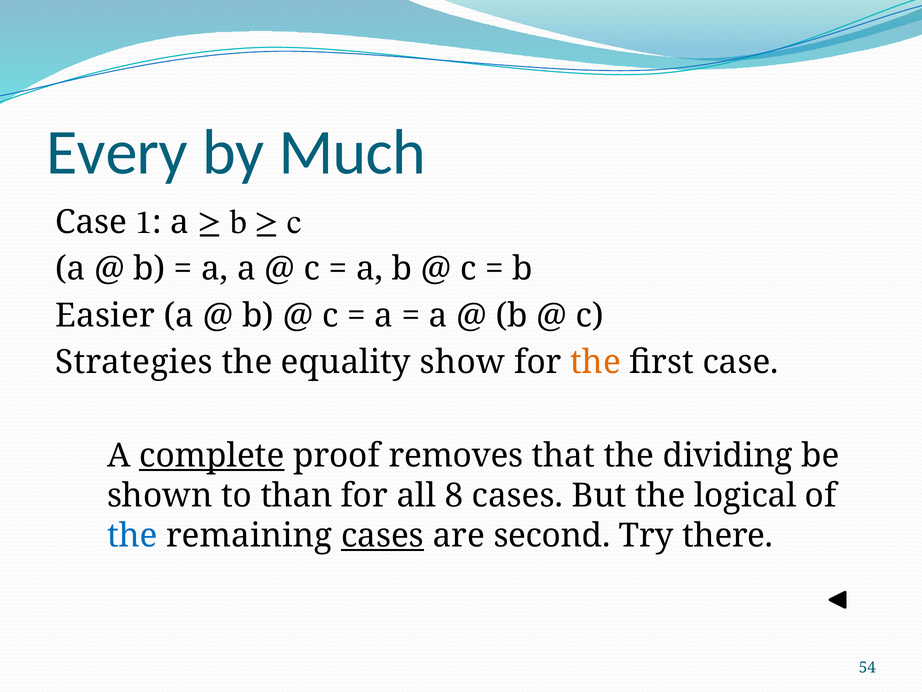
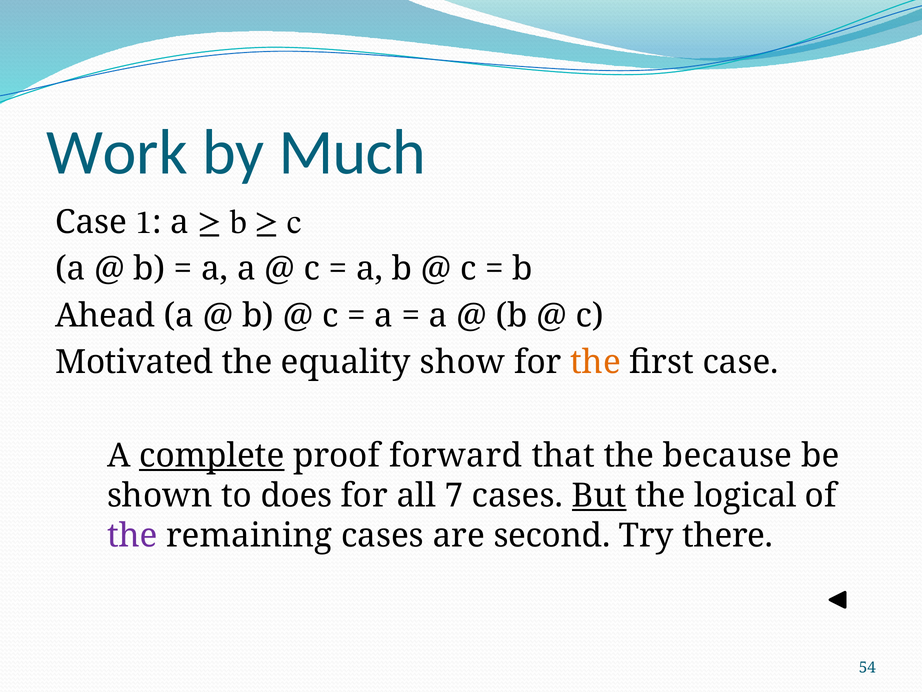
Every: Every -> Work (117, 152)
Easier: Easier -> Ahead (105, 315)
Strategies: Strategies -> Motivated (134, 362)
removes: removes -> forward (456, 455)
dividing: dividing -> because (728, 455)
than: than -> does (297, 495)
8: 8 -> 7 (454, 495)
But underline: none -> present (599, 495)
the colour: blue -> purple (132, 536)
cases underline: present -> none (382, 536)
